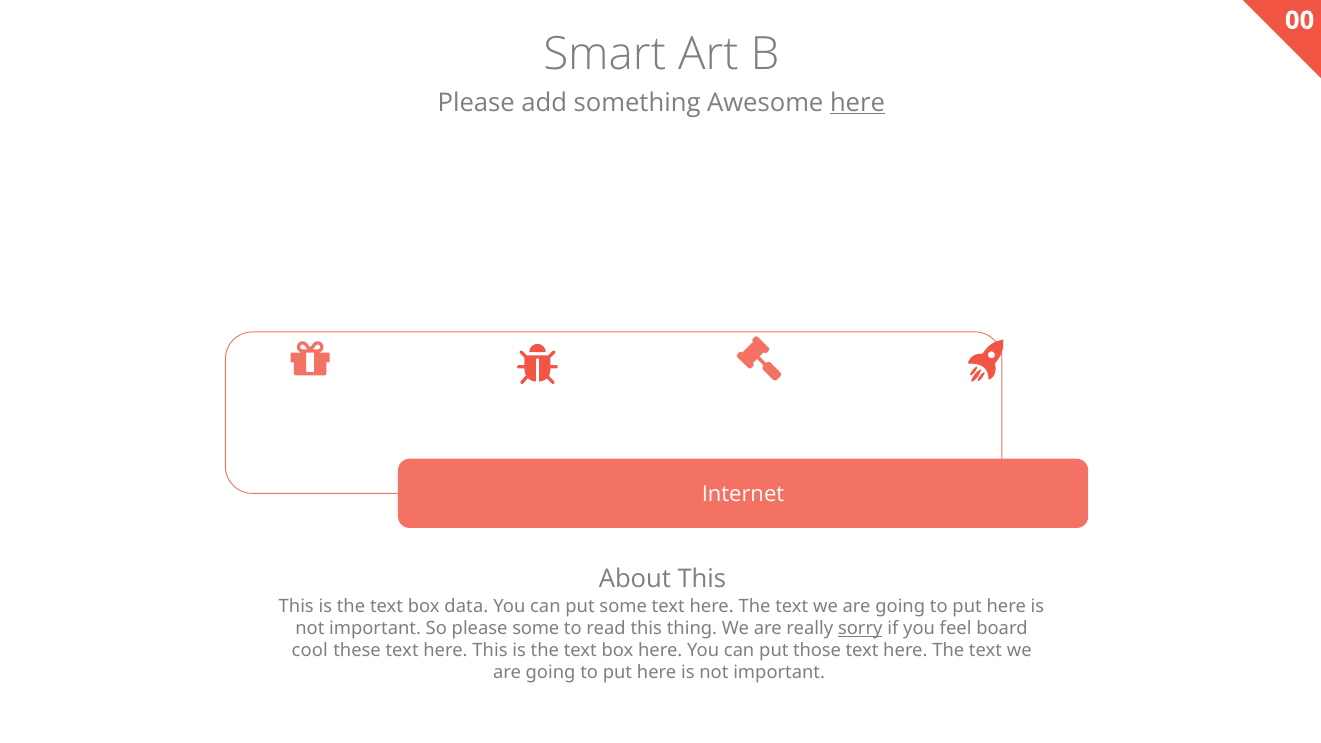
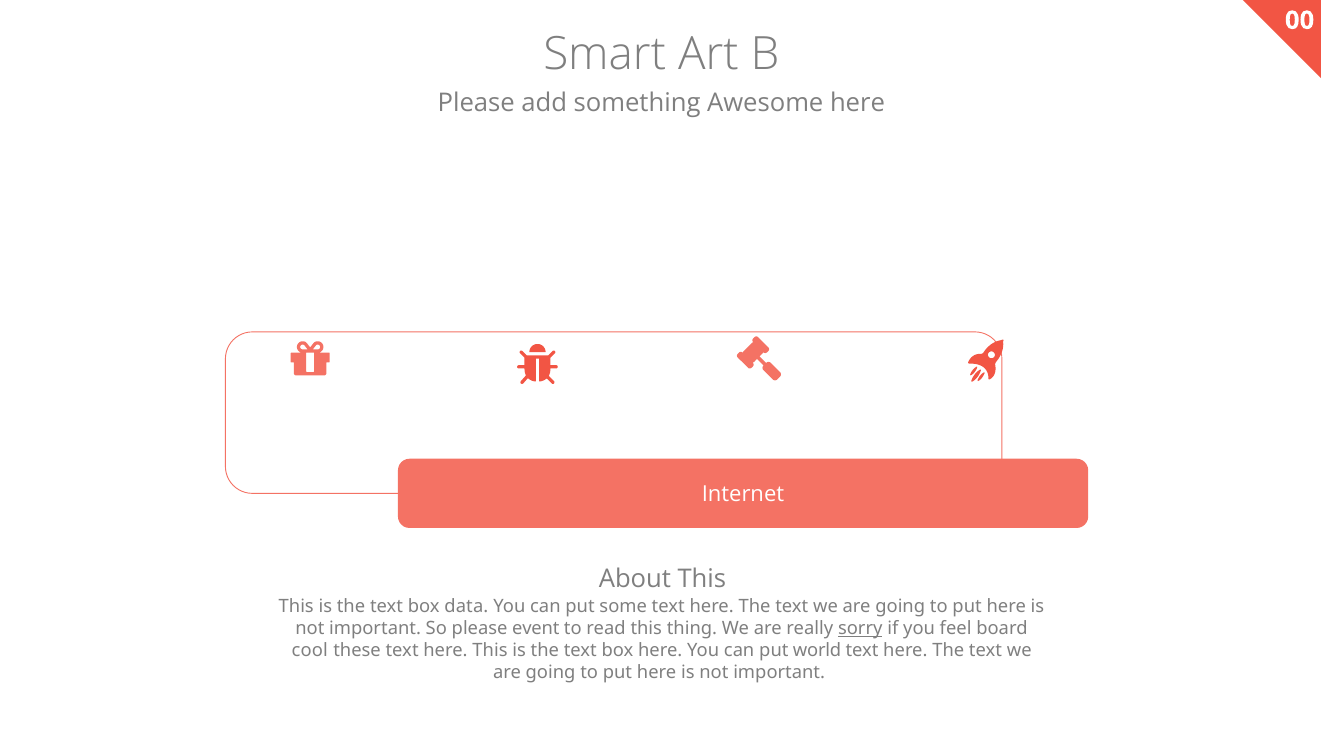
here underline: present -> none (858, 103)
please some: some -> event (536, 628)
those: those -> world (817, 650)
